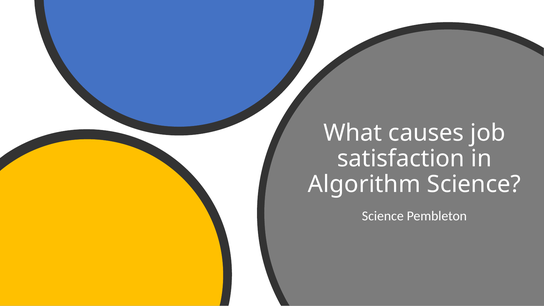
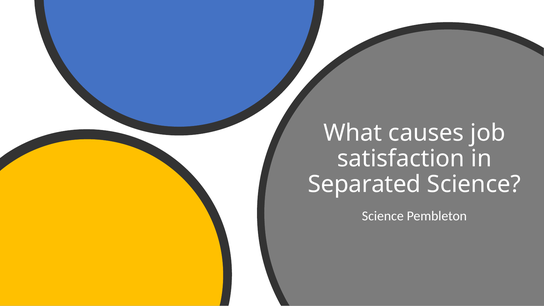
Algorithm: Algorithm -> Separated (364, 184)
